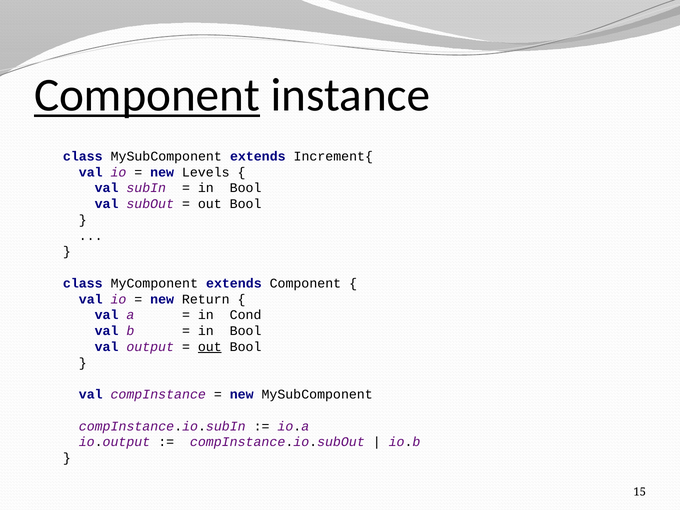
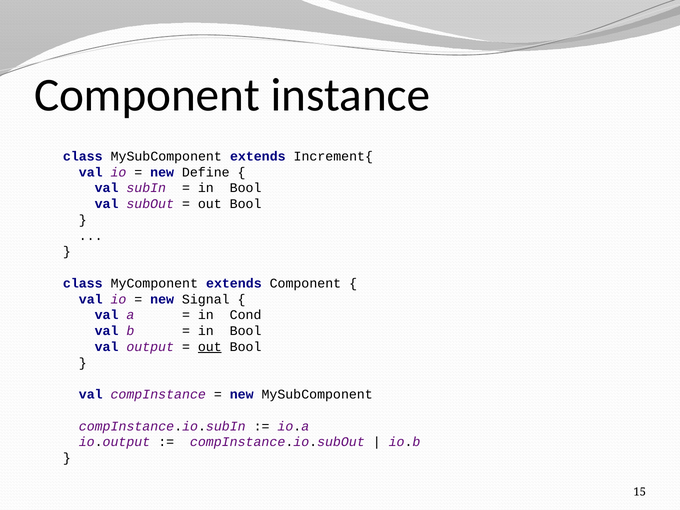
Component underline: present -> none (147, 95)
Levels: Levels -> Define (206, 172)
Return: Return -> Signal (206, 299)
